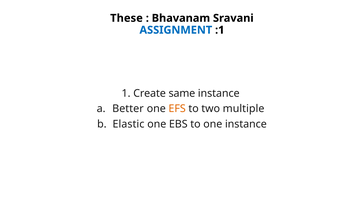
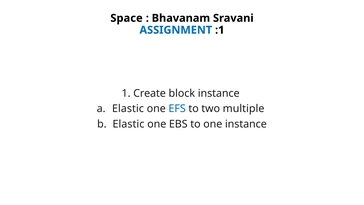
These: These -> Space (127, 18)
same: same -> block (182, 93)
Better: Better -> Elastic (128, 109)
EFS colour: orange -> blue (177, 109)
